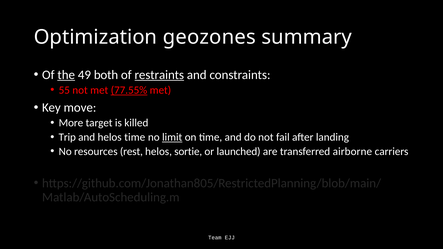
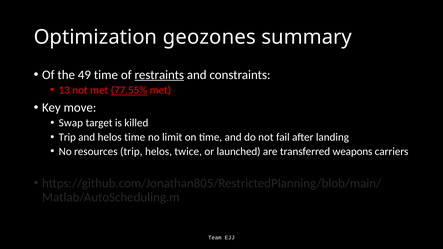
the underline: present -> none (66, 75)
49 both: both -> time (106, 75)
55: 55 -> 13 (64, 90)
More: More -> Swap (71, 123)
limit underline: present -> none (172, 137)
resources rest: rest -> trip (131, 152)
sortie: sortie -> twice (188, 152)
airborne: airborne -> weapons (352, 152)
